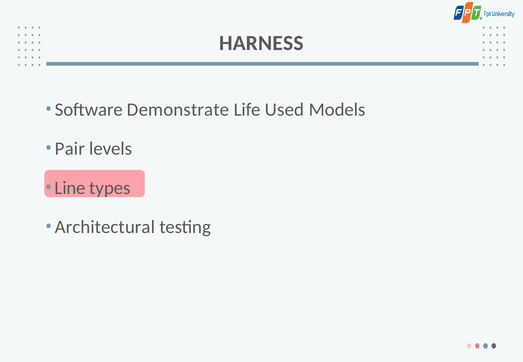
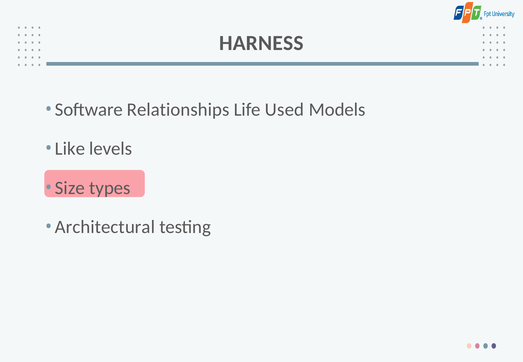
Demonstrate: Demonstrate -> Relationships (178, 110)
Pair: Pair -> Like (70, 149)
Line: Line -> Size (70, 188)
